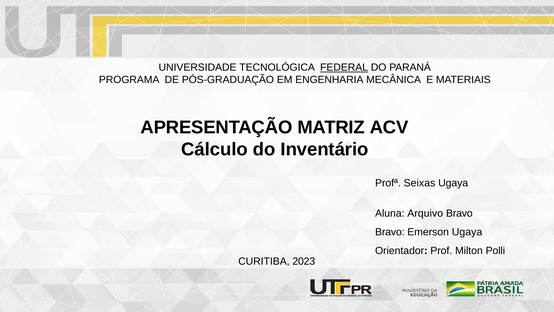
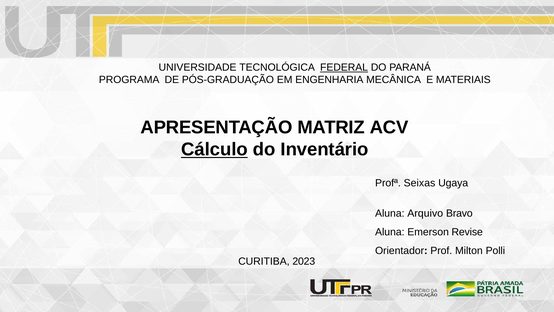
Cálculo underline: none -> present (214, 149)
Bravo: Bravo -> Aluna (390, 232)
Emerson Ugaya: Ugaya -> Revise (467, 232)
